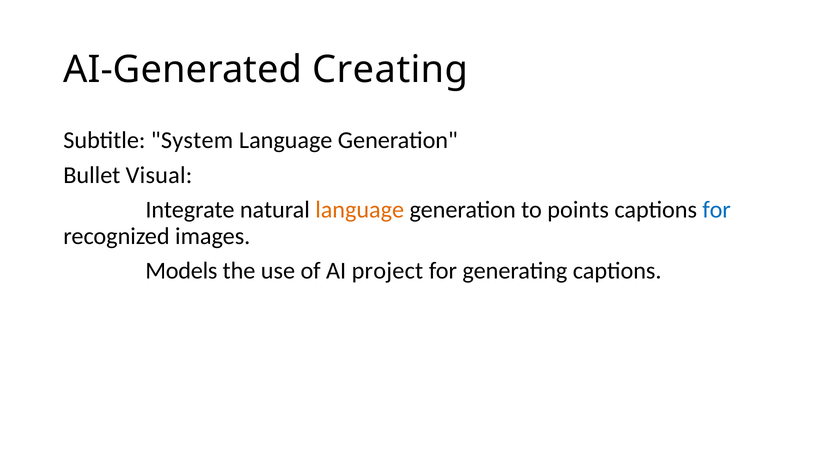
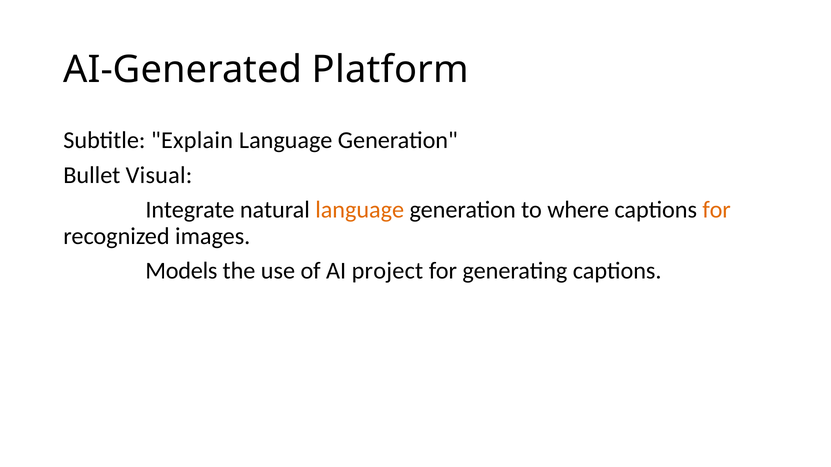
Creating: Creating -> Platform (390, 70)
System: System -> Explain (192, 140)
points: points -> where (578, 210)
for colour: blue -> orange (717, 210)
